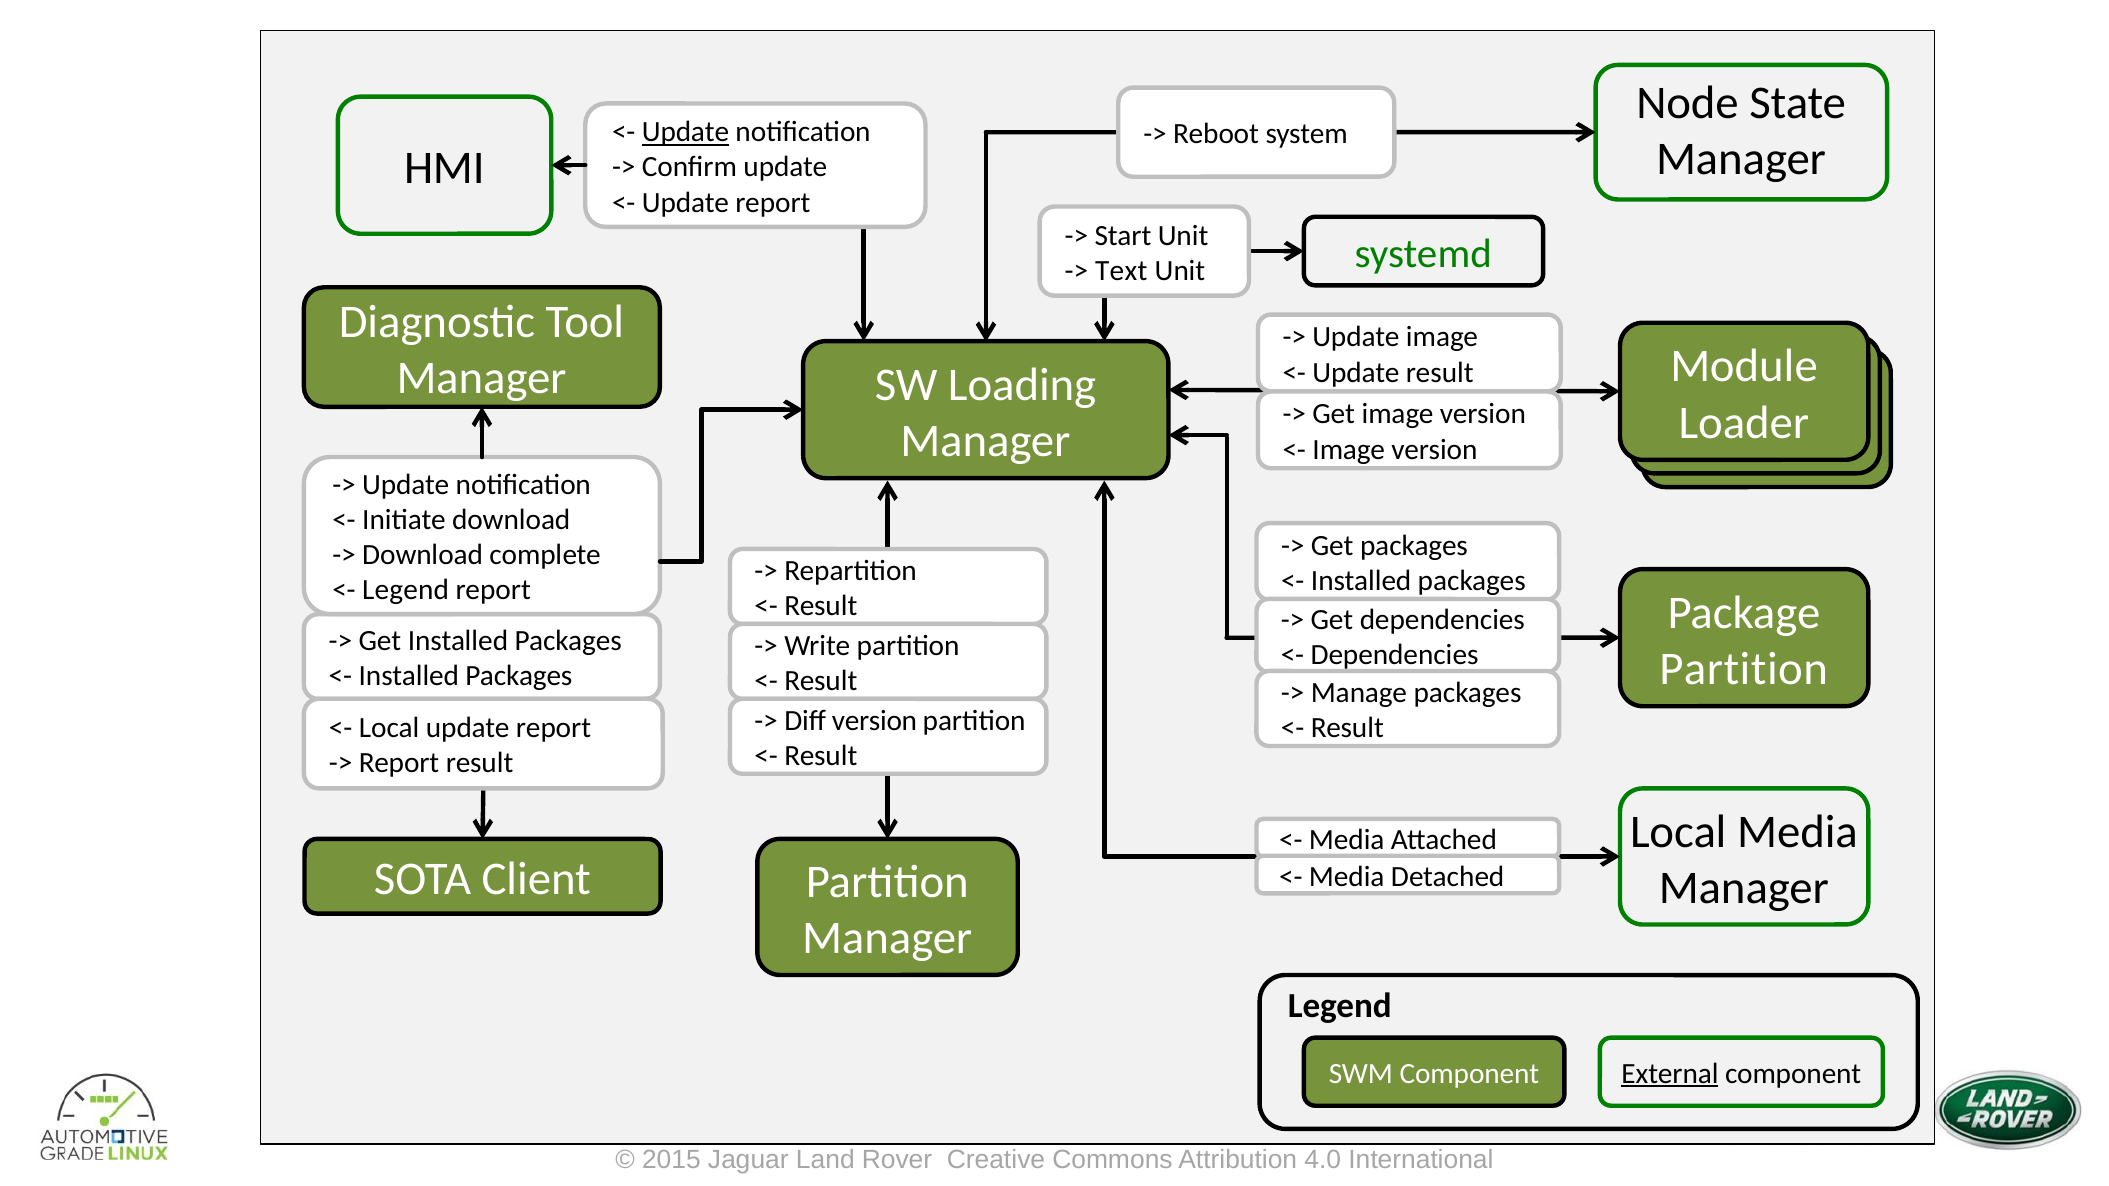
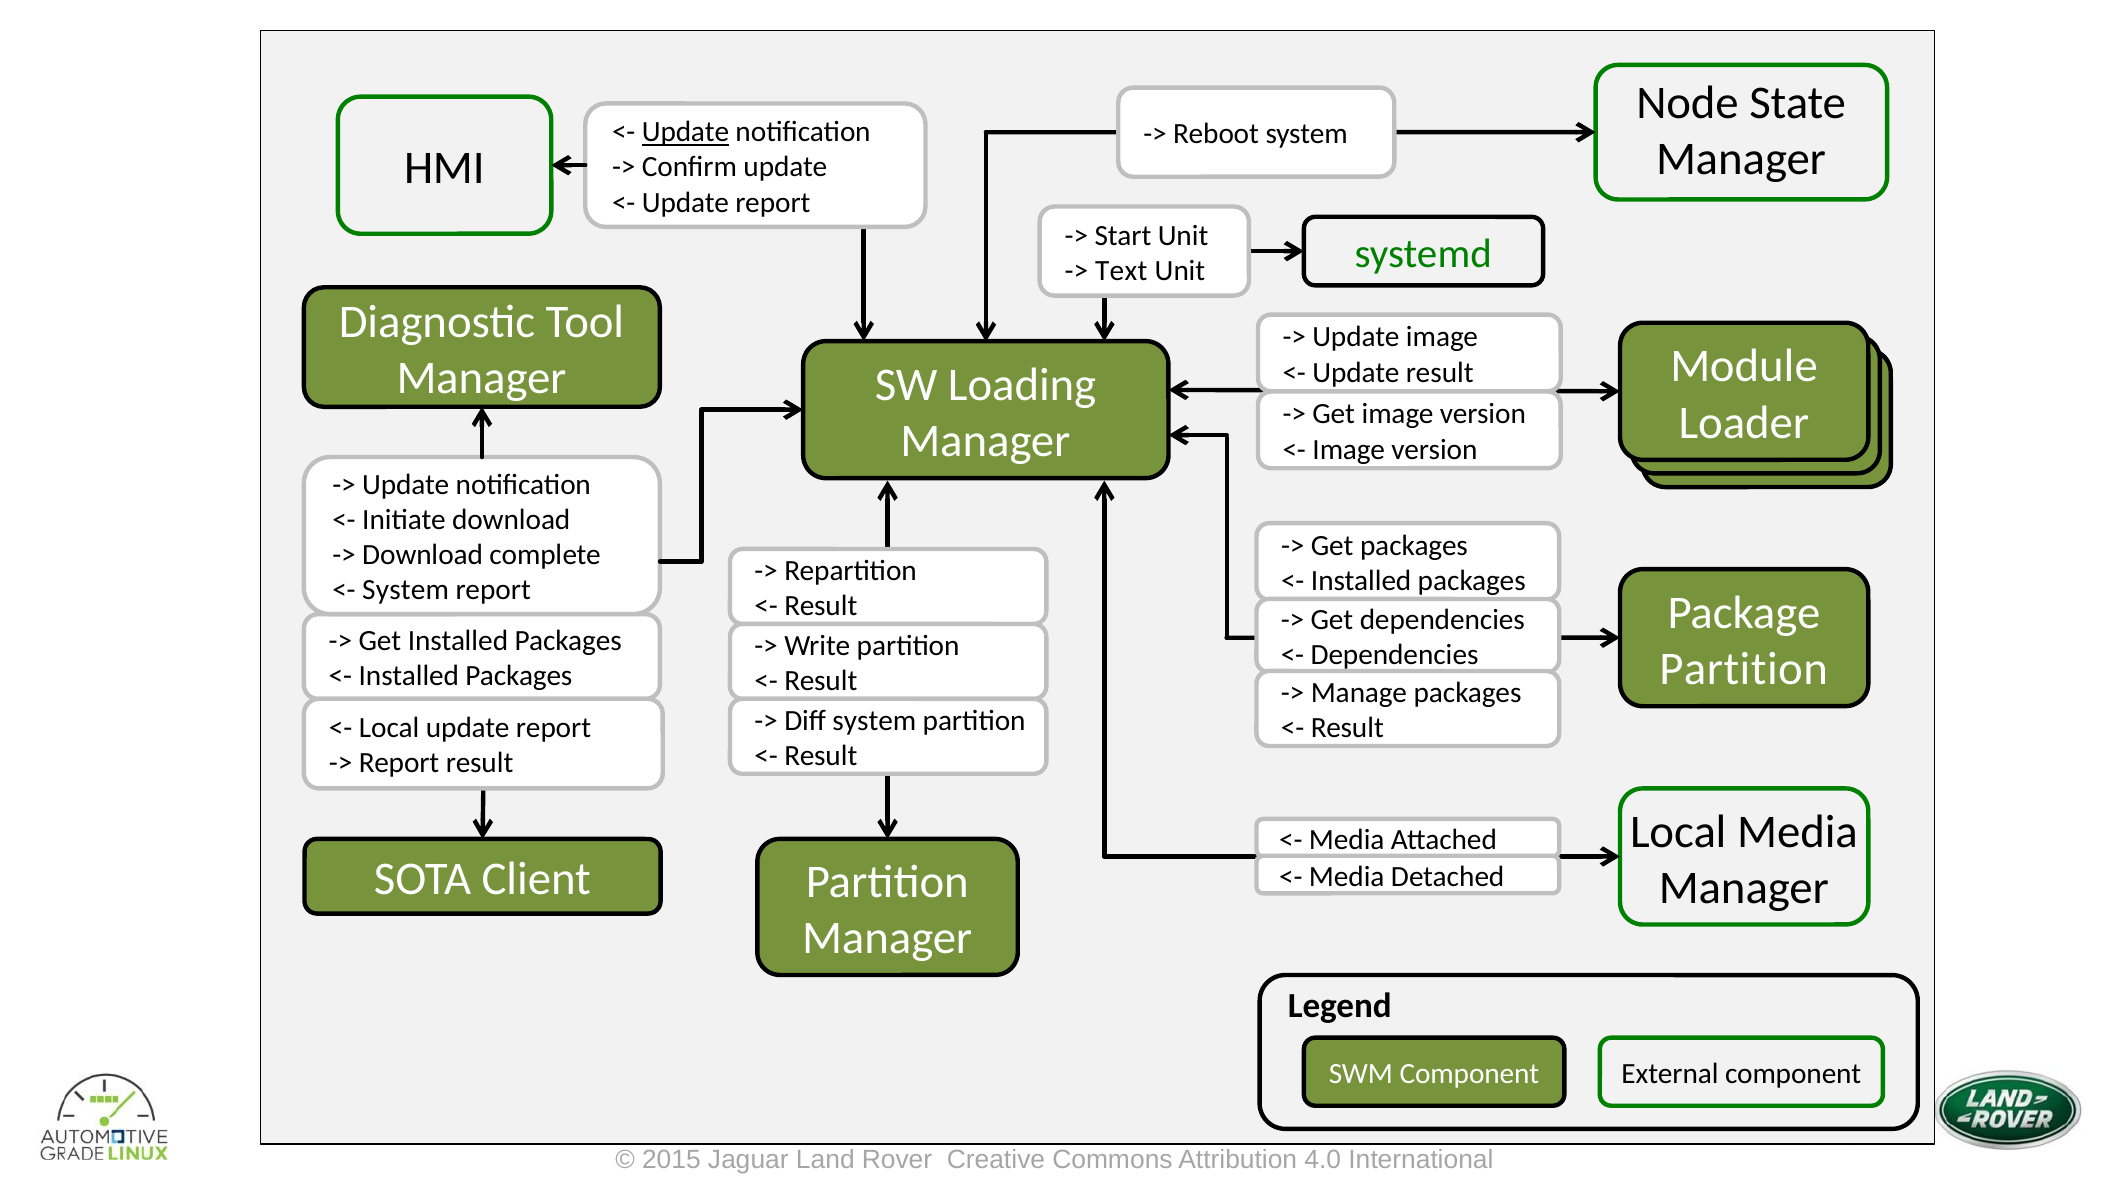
Legend: Legend -> System (406, 590)
Diff version: version -> system (874, 721)
External underline: present -> none (1670, 1074)
